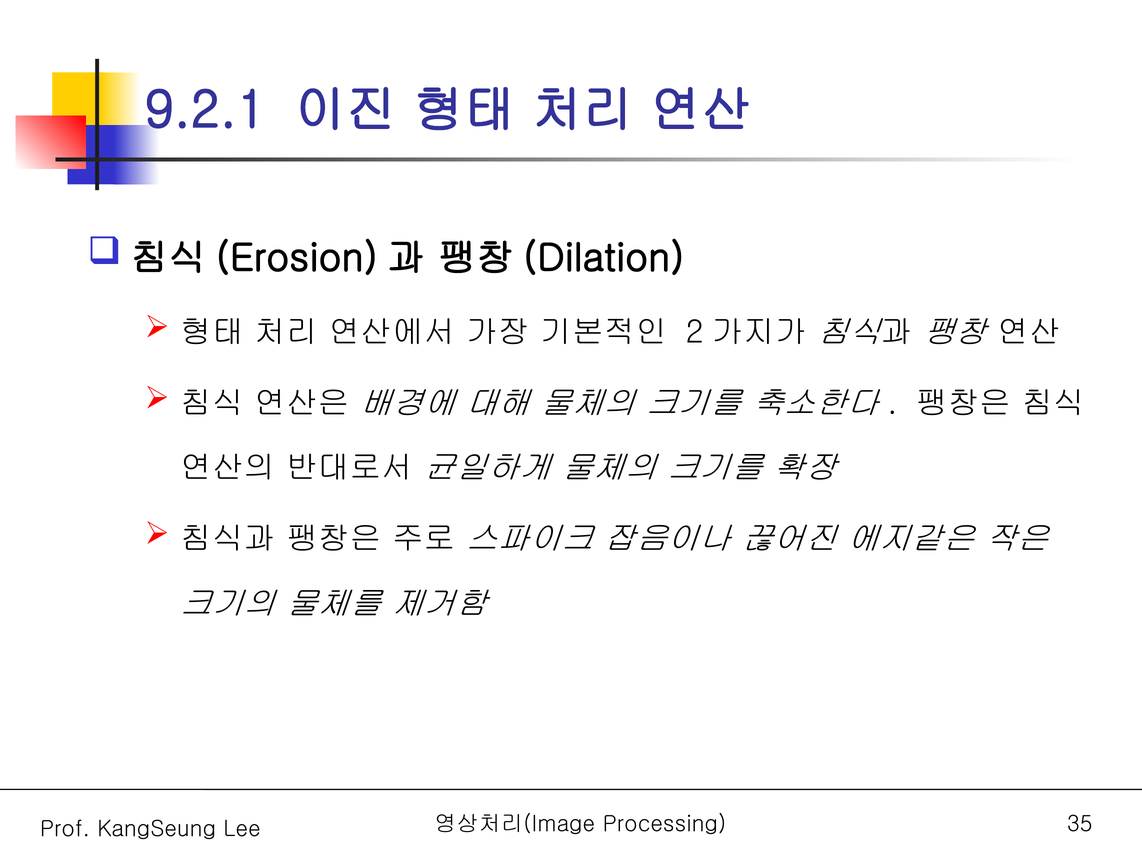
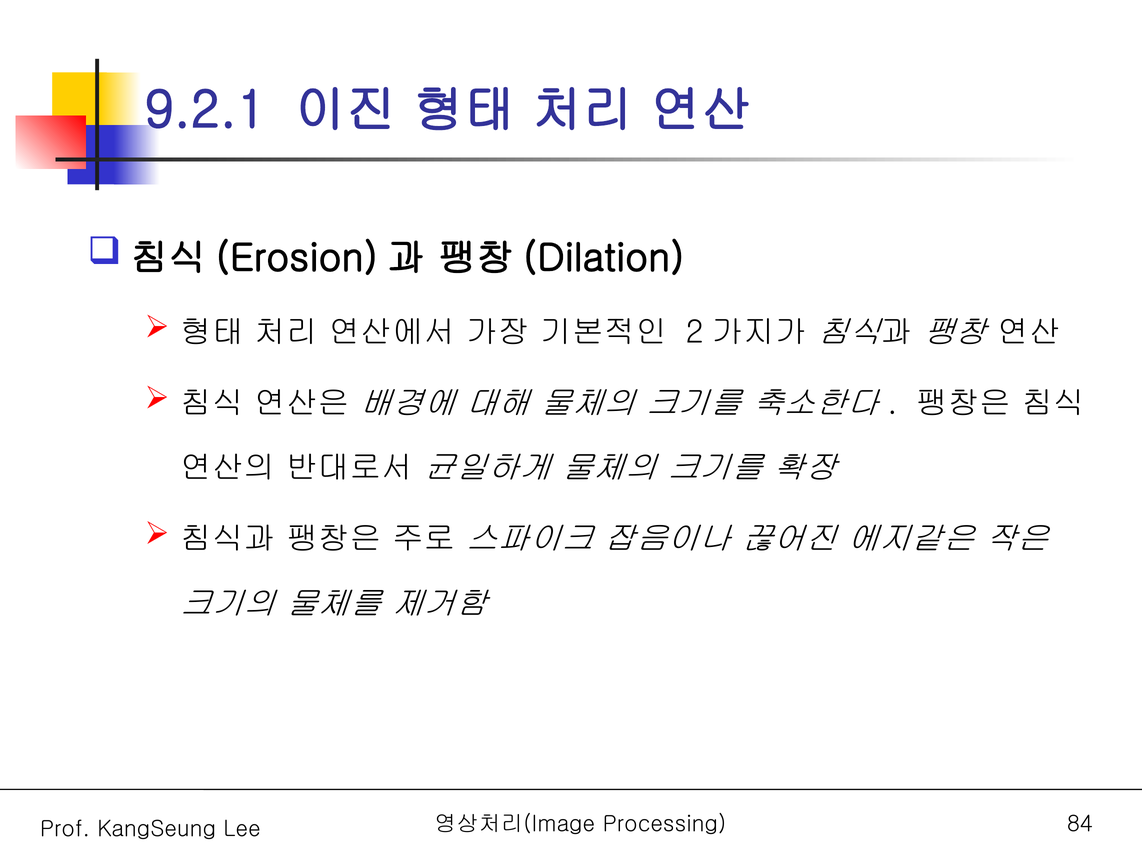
35: 35 -> 84 (1080, 824)
